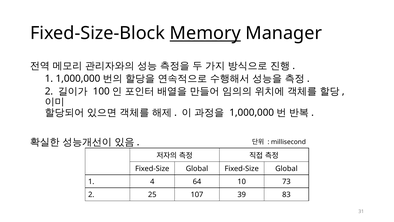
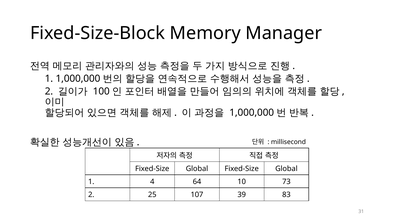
Memory underline: present -> none (205, 33)
